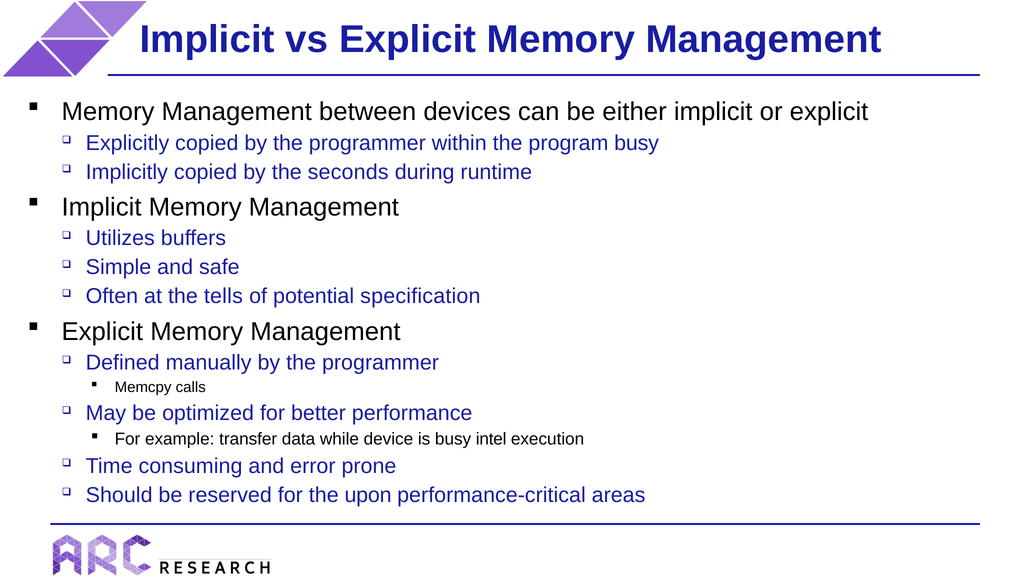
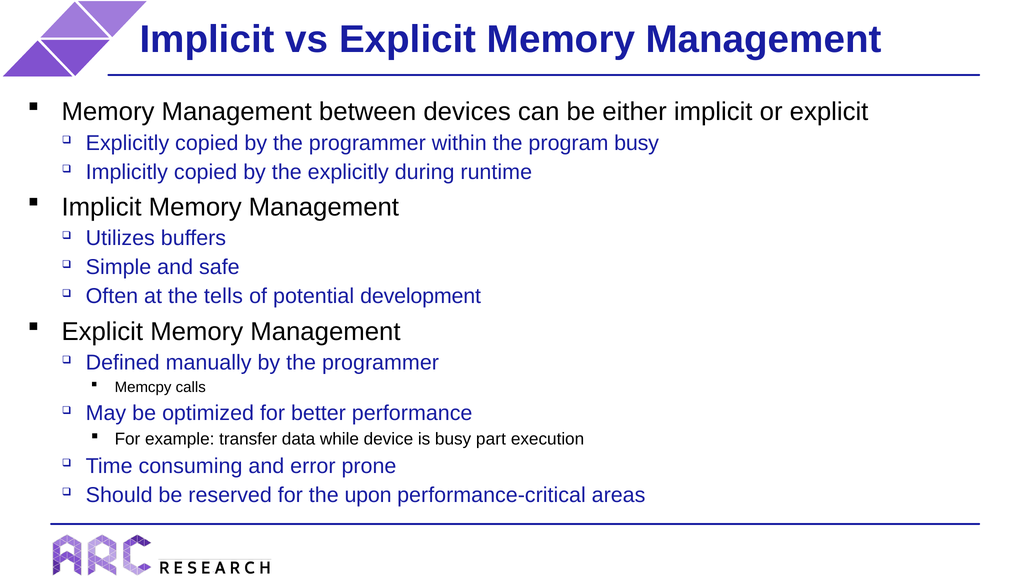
the seconds: seconds -> explicitly (348, 172)
specification: specification -> development (421, 296)
intel: intel -> part (491, 439)
